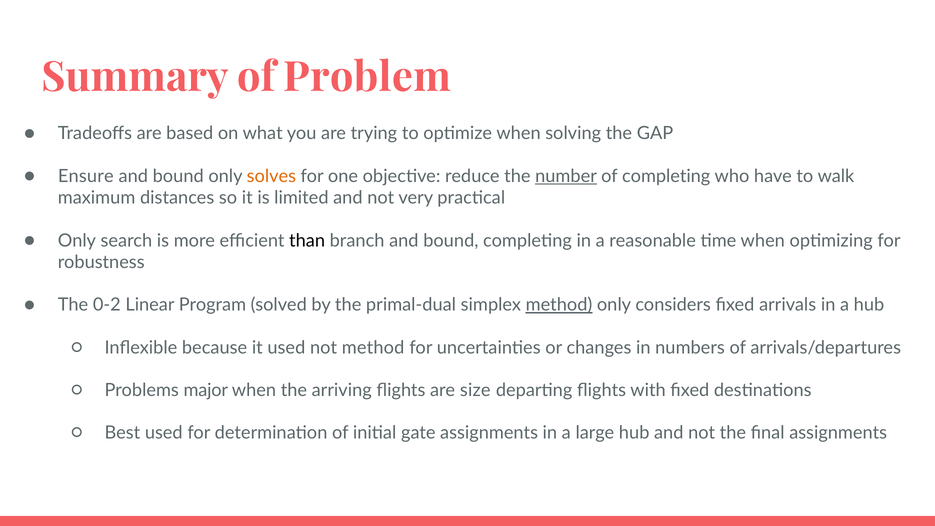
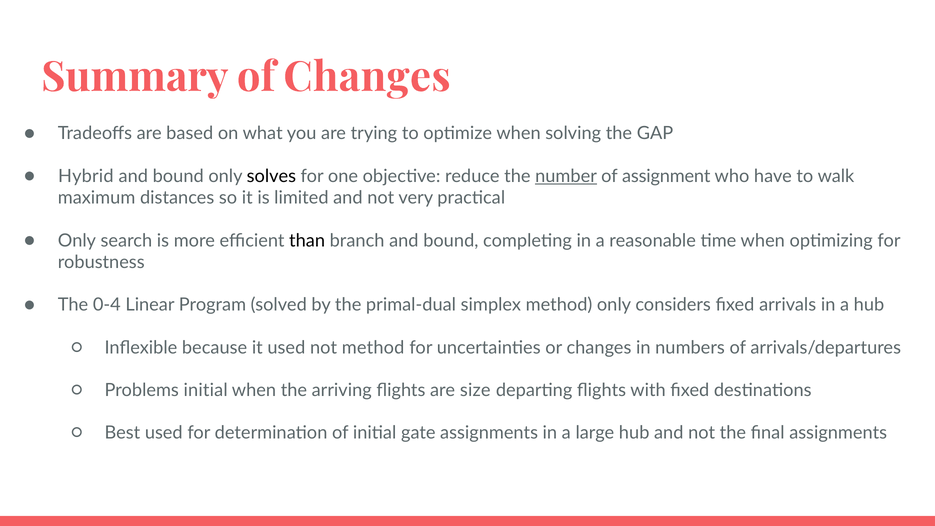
of Problem: Problem -> Changes (367, 77)
Ensure: Ensure -> Hybrid (86, 176)
solves colour: orange -> black (271, 176)
of completing: completing -> assignment (666, 176)
0-2: 0-2 -> 0-4 (107, 305)
method underline: present -> none (559, 305)
Problems major: major -> initial (206, 390)
